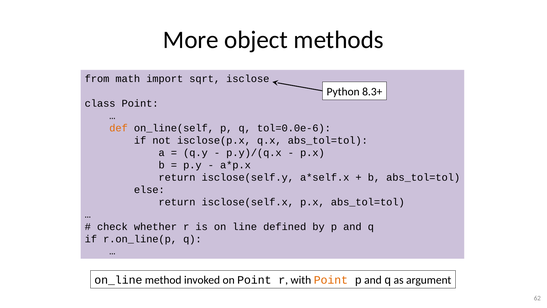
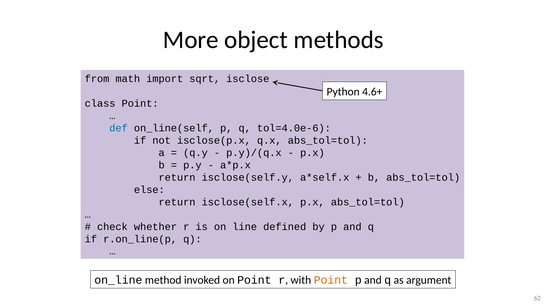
8.3+: 8.3+ -> 4.6+ (372, 92)
def colour: orange -> blue (119, 128)
tol=0.0e-6: tol=0.0e-6 -> tol=4.0e-6 (294, 128)
